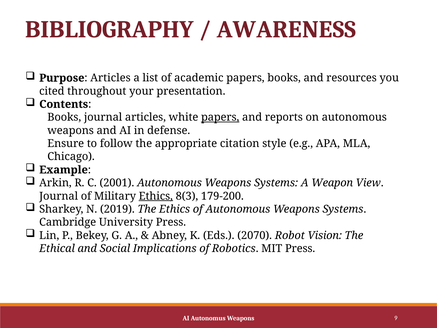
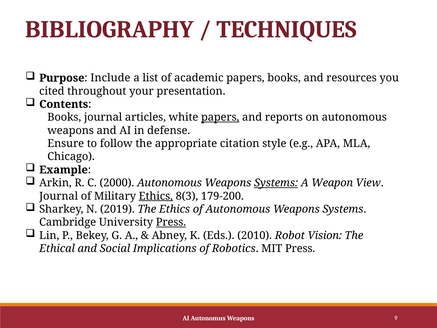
AWARENESS: AWARENESS -> TECHNIQUES (287, 30)
Purpose Articles: Articles -> Include (110, 78)
2001: 2001 -> 2000 (117, 183)
Systems underline: none -> present (276, 183)
Press underline: none -> present (171, 222)
2070: 2070 -> 2010 (255, 235)
